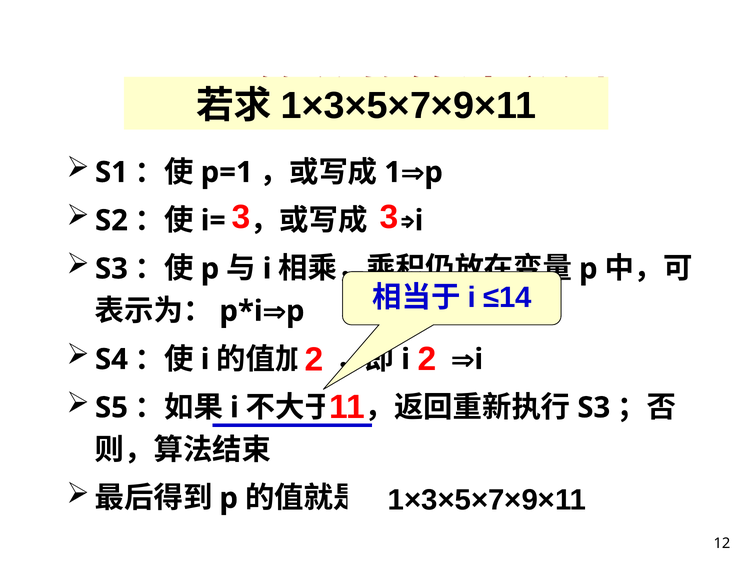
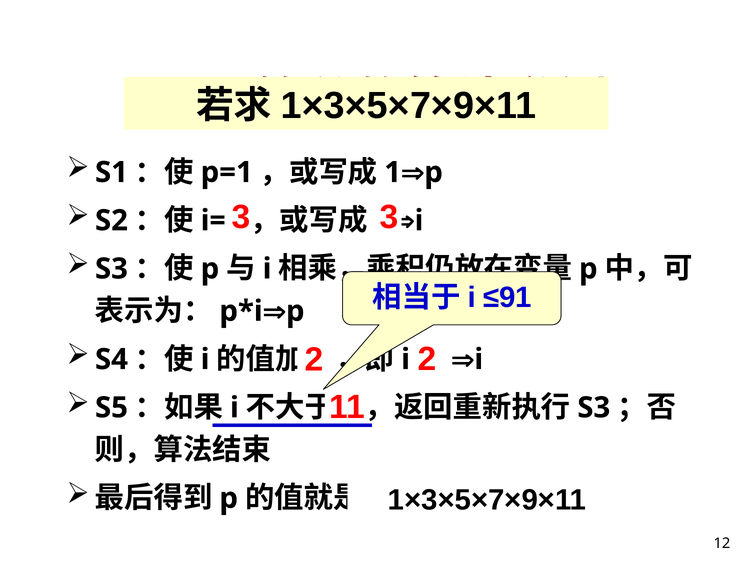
≤14: ≤14 -> ≤91 (508, 298)
